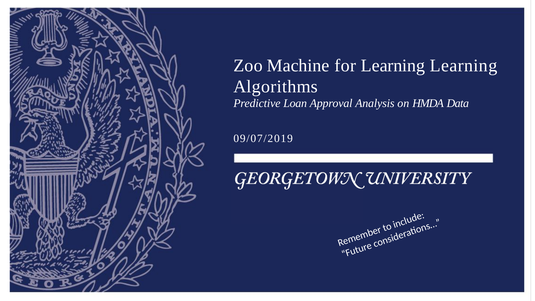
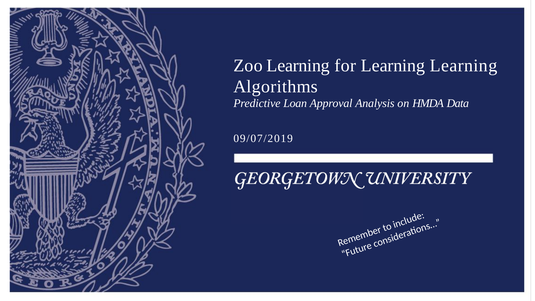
Zoo Machine: Machine -> Learning (298, 66)
